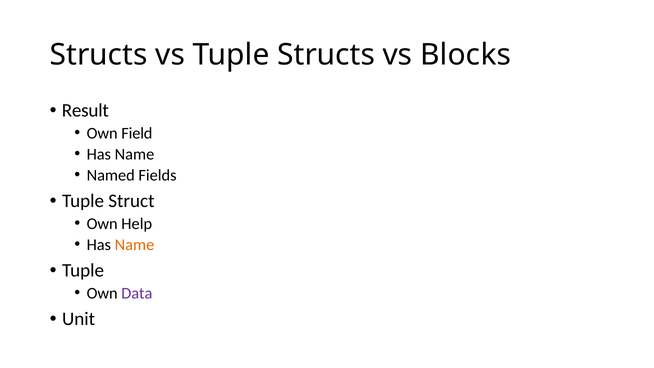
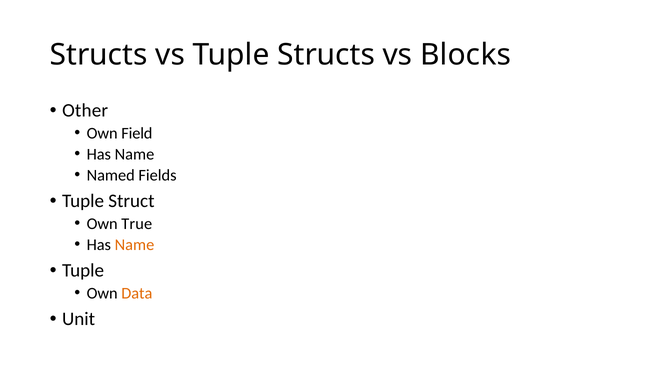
Result: Result -> Other (85, 111)
Help: Help -> True (137, 224)
Data colour: purple -> orange (137, 293)
